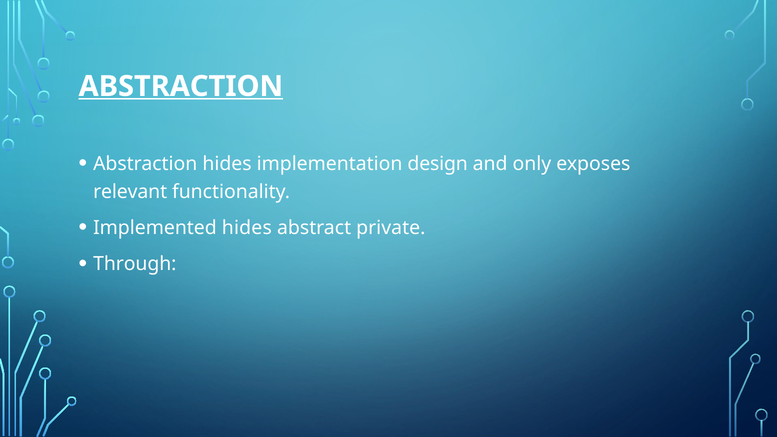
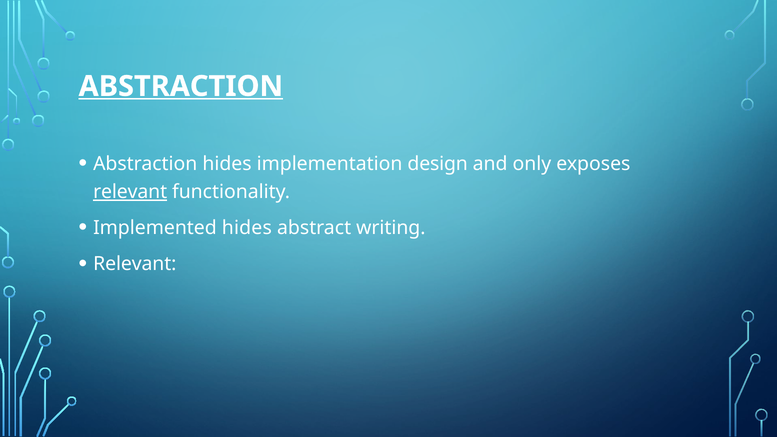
relevant underline: none -> present (130, 192)
private: private -> writing (391, 228)
Through: Through -> Relevant (135, 264)
